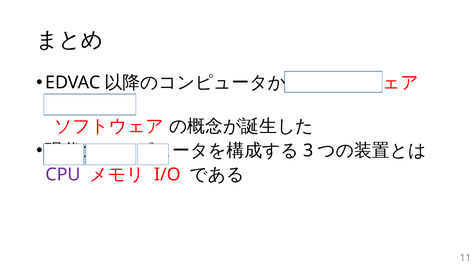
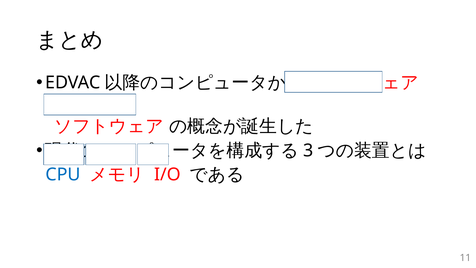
CPU colour: purple -> blue (63, 175)
